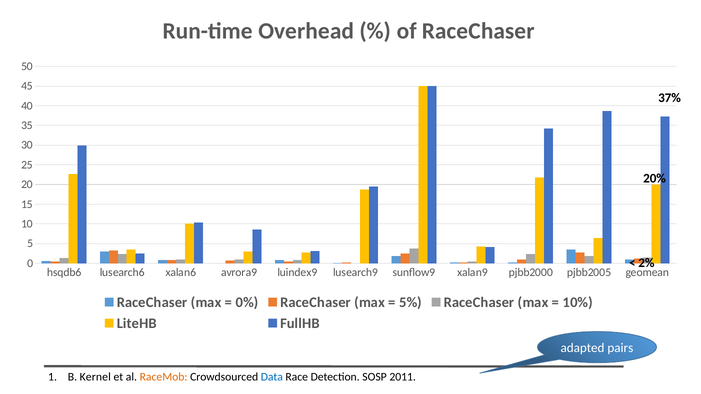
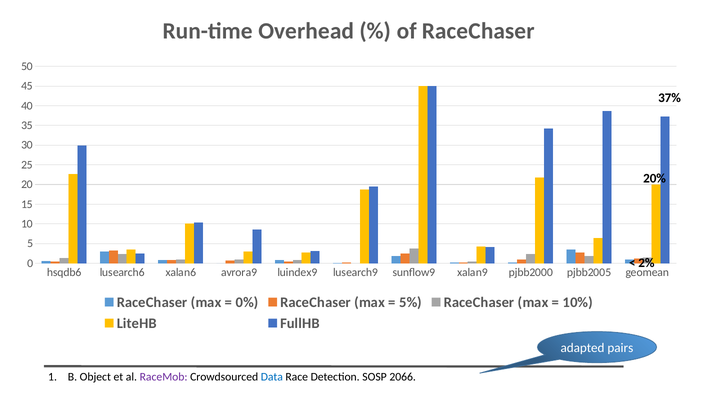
Kernel: Kernel -> Object (95, 377)
RaceMob colour: orange -> purple (164, 377)
2011: 2011 -> 2066 (403, 377)
